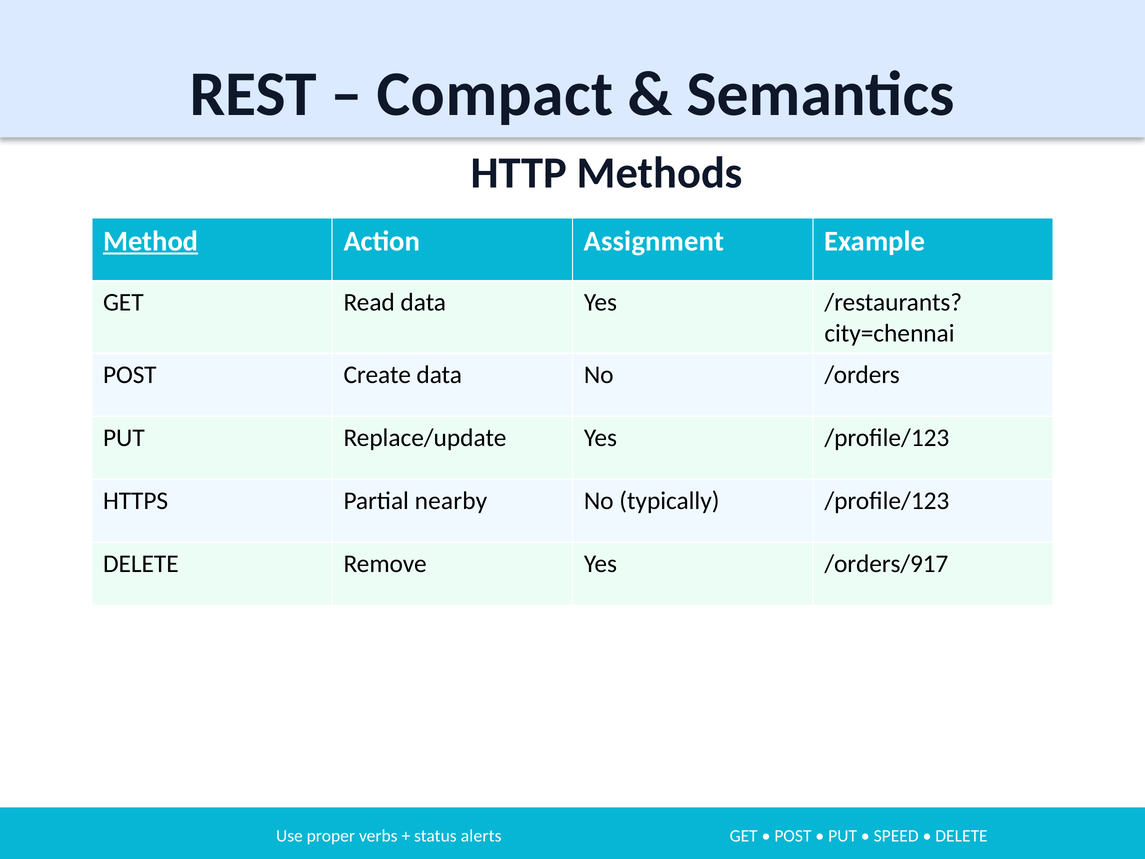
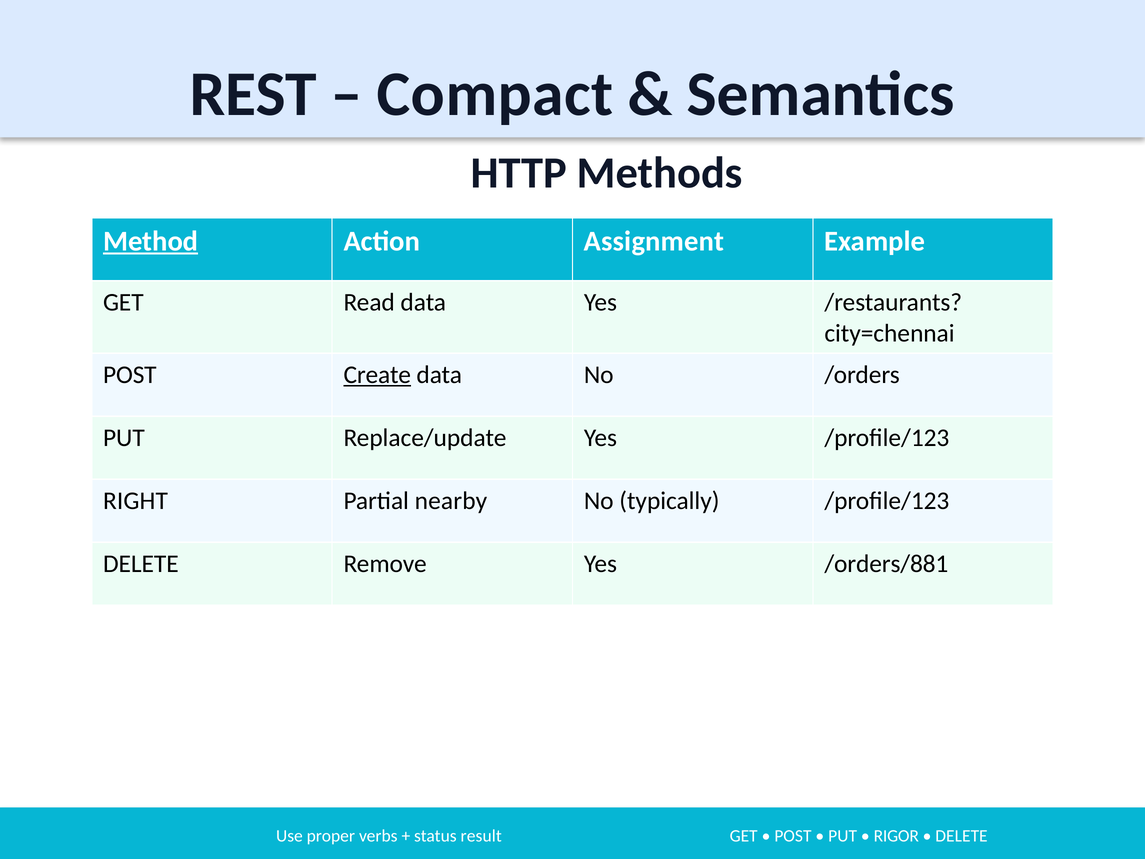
Create underline: none -> present (377, 375)
HTTPS: HTTPS -> RIGHT (135, 501)
/orders/917: /orders/917 -> /orders/881 (886, 564)
alerts: alerts -> result (481, 836)
SPEED: SPEED -> RIGOR (896, 836)
